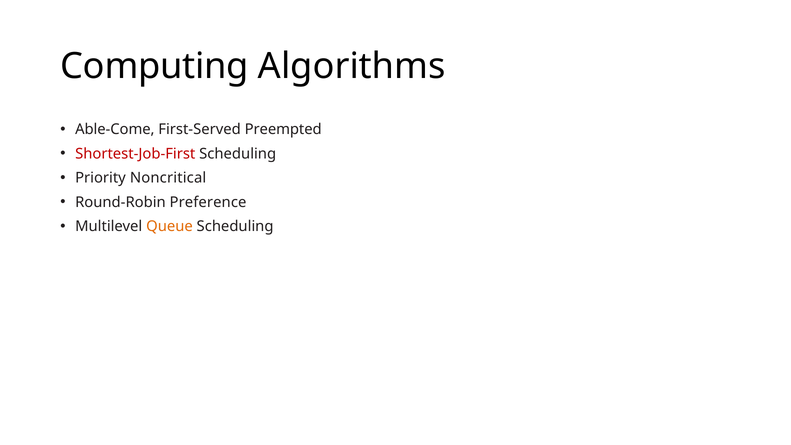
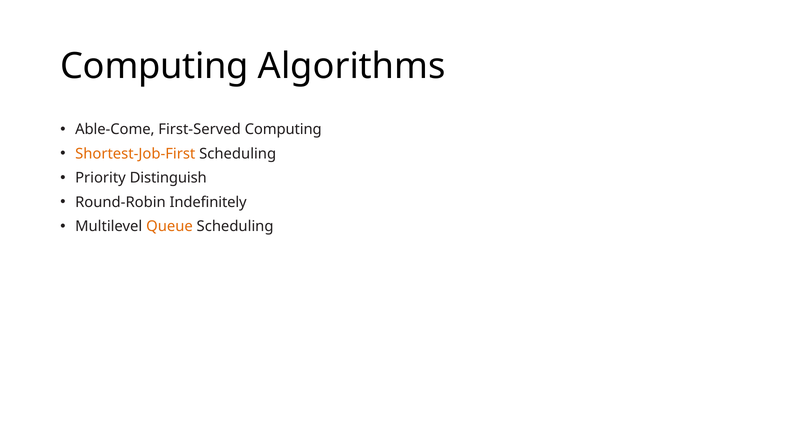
First-Served Preempted: Preempted -> Computing (283, 129)
Shortest-Job-First colour: red -> orange (135, 154)
Noncritical: Noncritical -> Distinguish (168, 178)
Preference: Preference -> Indefinitely (208, 202)
